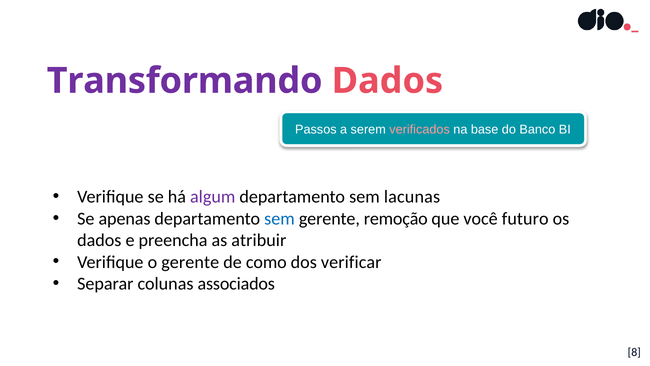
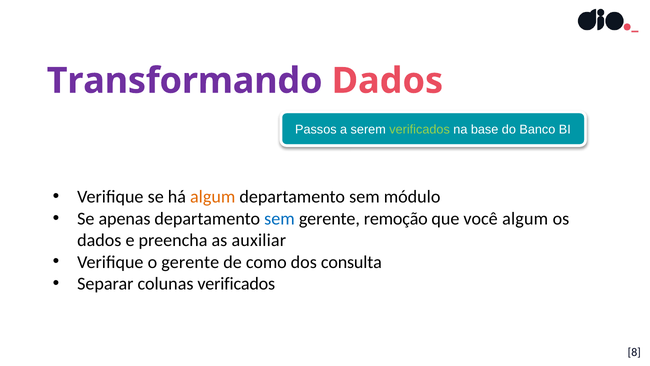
verificados colour: pink -> light green (420, 129)
algum colour: purple -> orange (213, 197)
lacunas: lacunas -> módulo (412, 197)
você futuro: futuro -> algum (525, 218)
atribuir: atribuir -> auxiliar (259, 240)
verificar: verificar -> consulta (351, 262)
colunas associados: associados -> verificados (236, 283)
